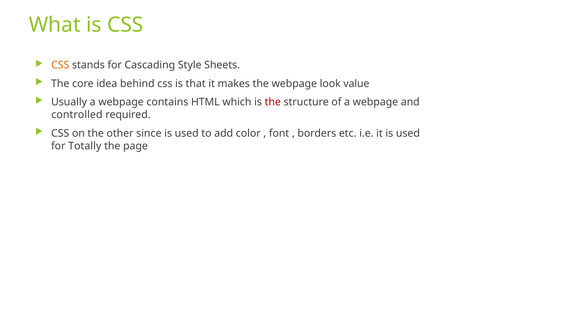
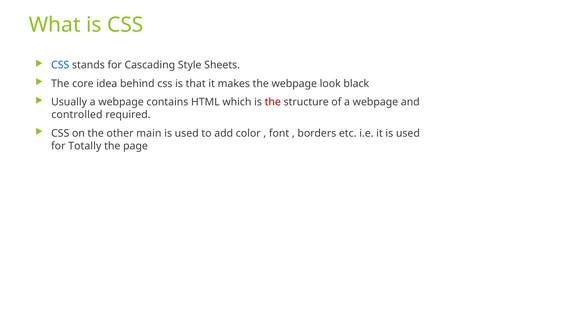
CSS colour: orange -> blue (60, 65)
value: value -> black (356, 83)
since: since -> main (149, 133)
